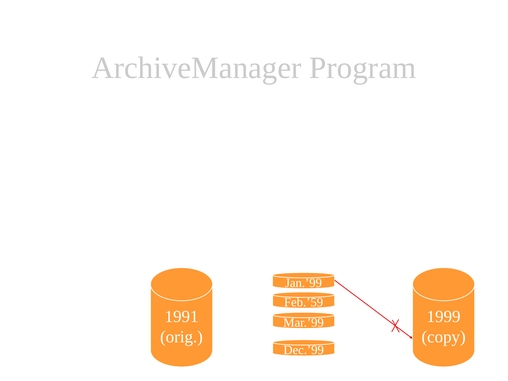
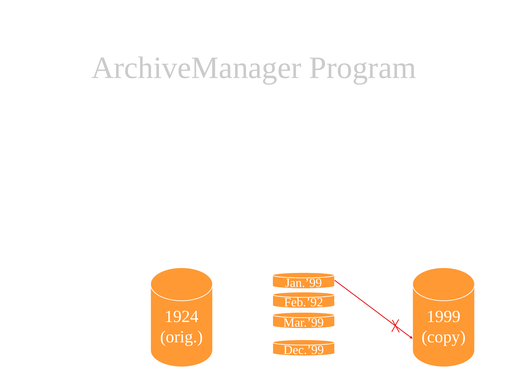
Feb.’59: Feb.’59 -> Feb.’92 (304, 302)
1991: 1991 -> 1924 (182, 317)
